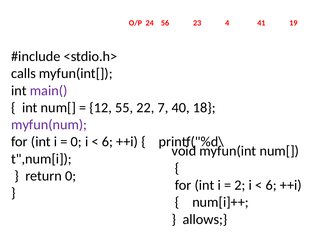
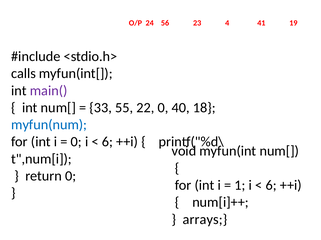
12: 12 -> 33 (101, 108)
22 7: 7 -> 0 (163, 108)
myfun(num colour: purple -> blue (49, 125)
2: 2 -> 1 (240, 186)
allows: allows -> arrays (205, 220)
